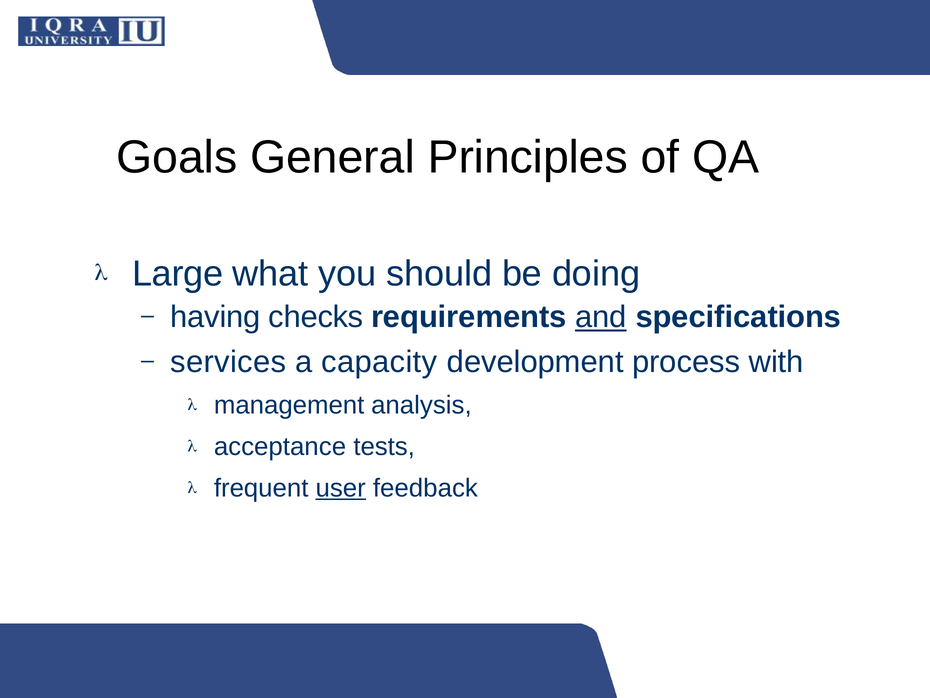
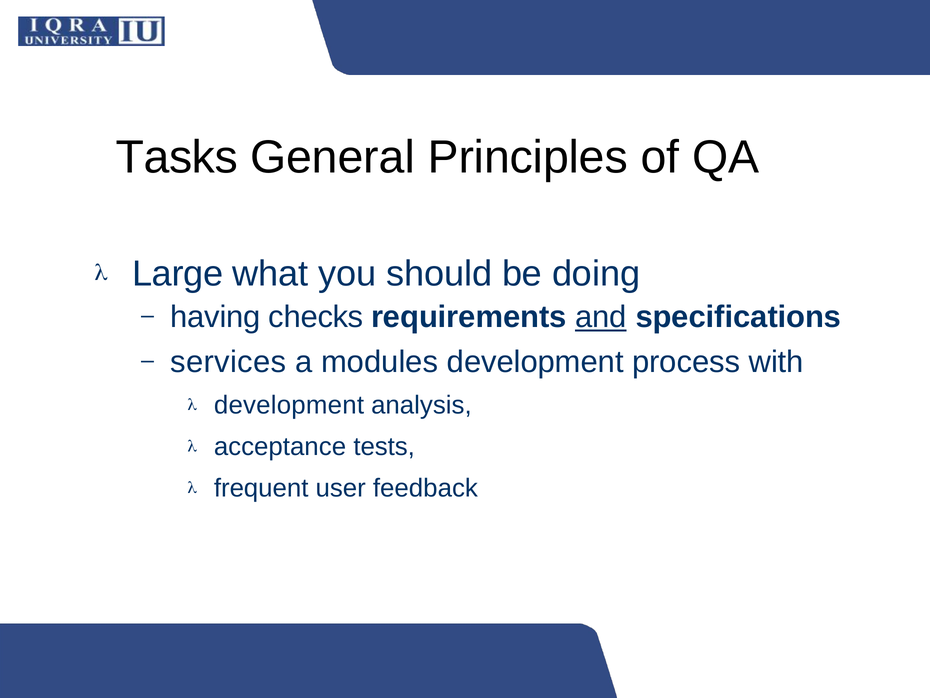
Goals: Goals -> Tasks (177, 157)
capacity: capacity -> modules (380, 362)
management: management -> development (289, 405)
user underline: present -> none (341, 488)
